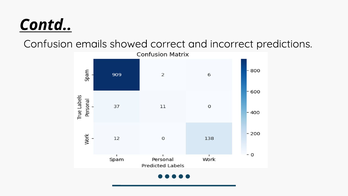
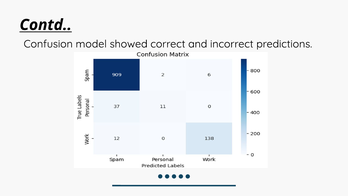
emails: emails -> model (91, 44)
